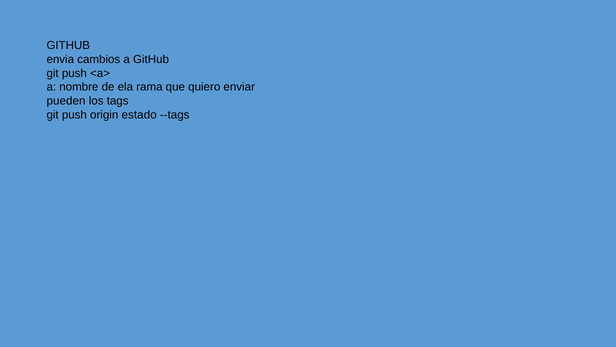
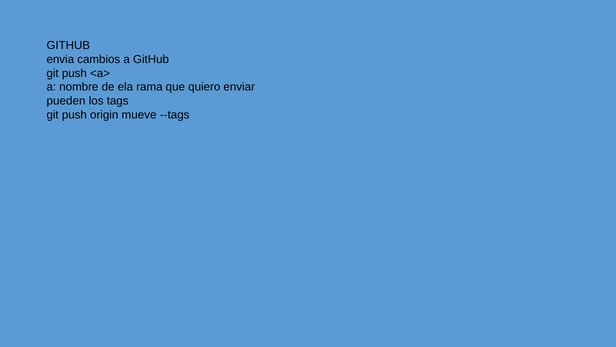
estado: estado -> mueve (139, 115)
